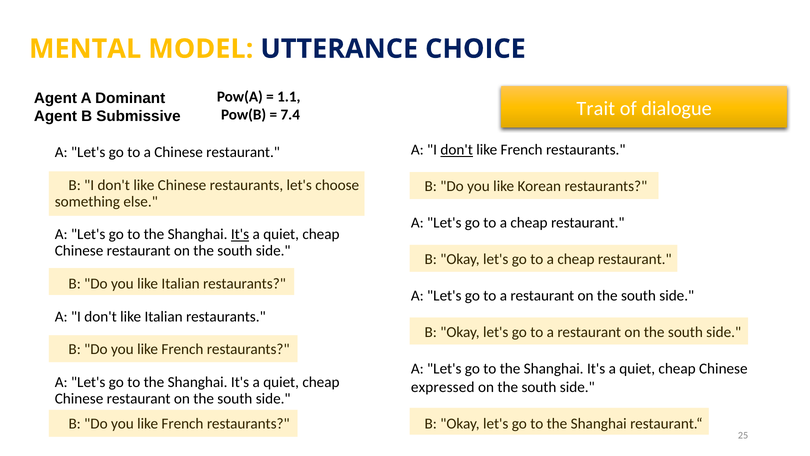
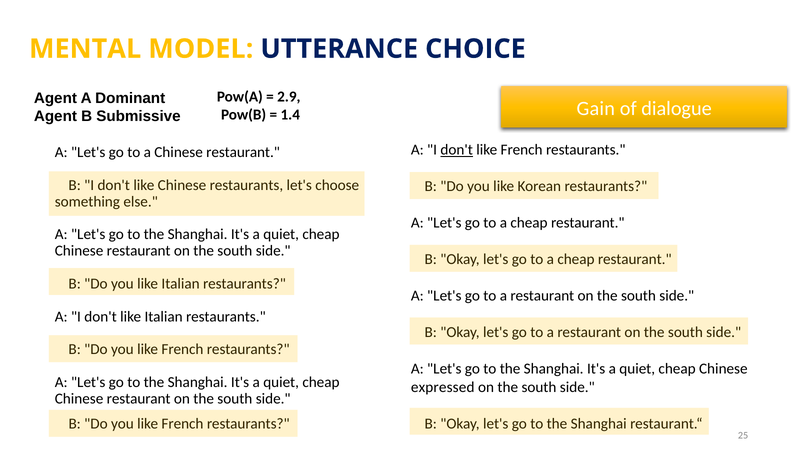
1.1: 1.1 -> 2.9 (289, 96)
Trait: Trait -> Gain (596, 108)
7.4: 7.4 -> 1.4 (290, 115)
It's underline: present -> none (240, 234)
